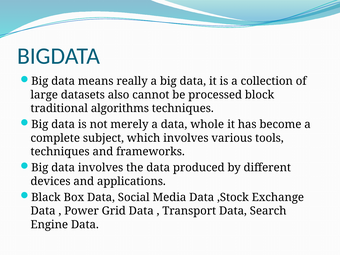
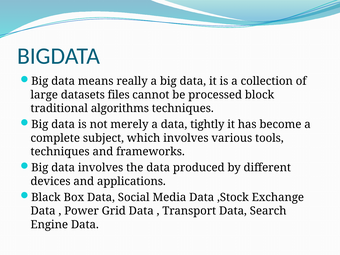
also: also -> files (119, 95)
whole: whole -> tightly (207, 124)
